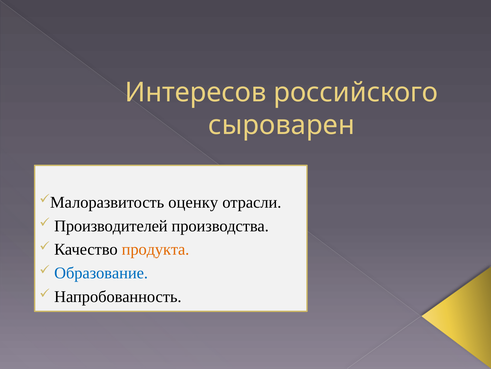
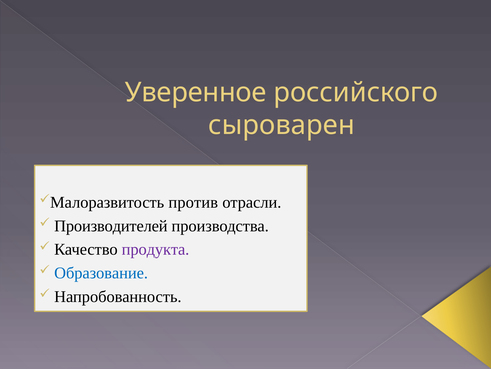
Интересов: Интересов -> Уверенное (196, 92)
оценку: оценку -> против (193, 202)
продукта colour: orange -> purple (156, 249)
